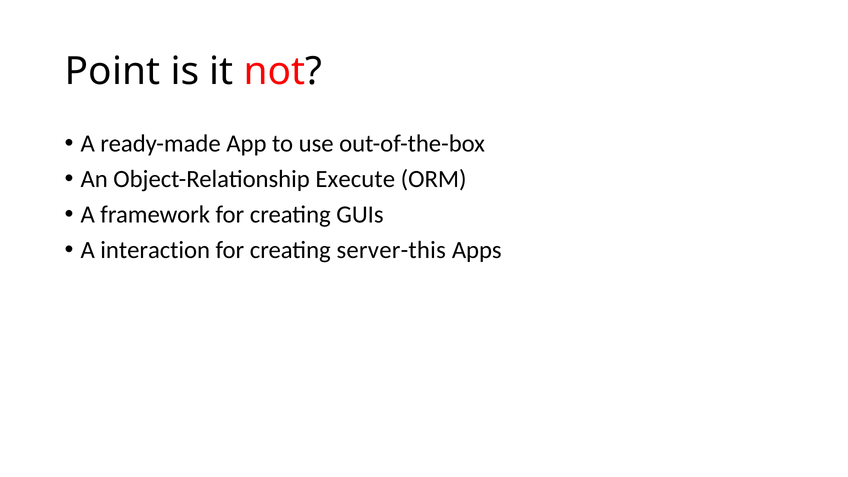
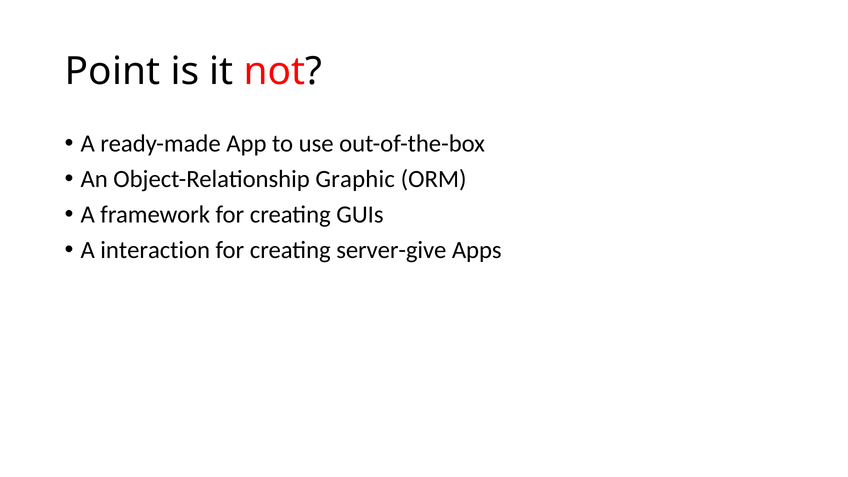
Execute: Execute -> Graphic (355, 179)
server-this: server-this -> server-give (391, 250)
